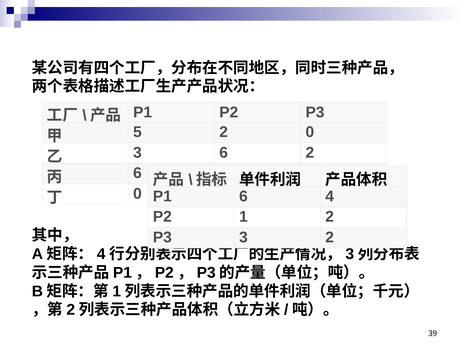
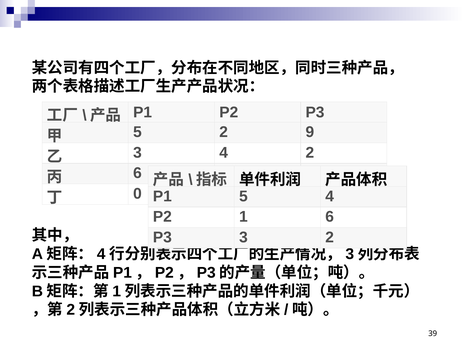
2 0: 0 -> 9 (310, 132)
3 6: 6 -> 4 (224, 153)
P1 6: 6 -> 5 (243, 196)
P2 1 2: 2 -> 6 (330, 217)
